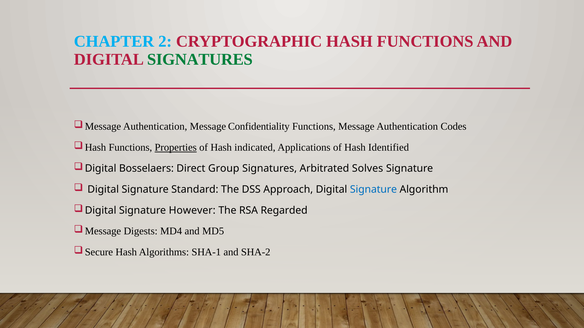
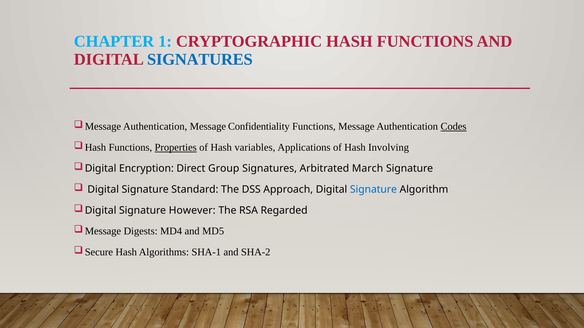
2: 2 -> 1 (165, 42)
SIGNATURES colour: green -> blue (200, 59)
Codes underline: none -> present (454, 127)
indicated: indicated -> variables (255, 148)
Identified: Identified -> Involving (389, 148)
Bosselaers: Bosselaers -> Encryption (146, 169)
Solves: Solves -> March (368, 169)
